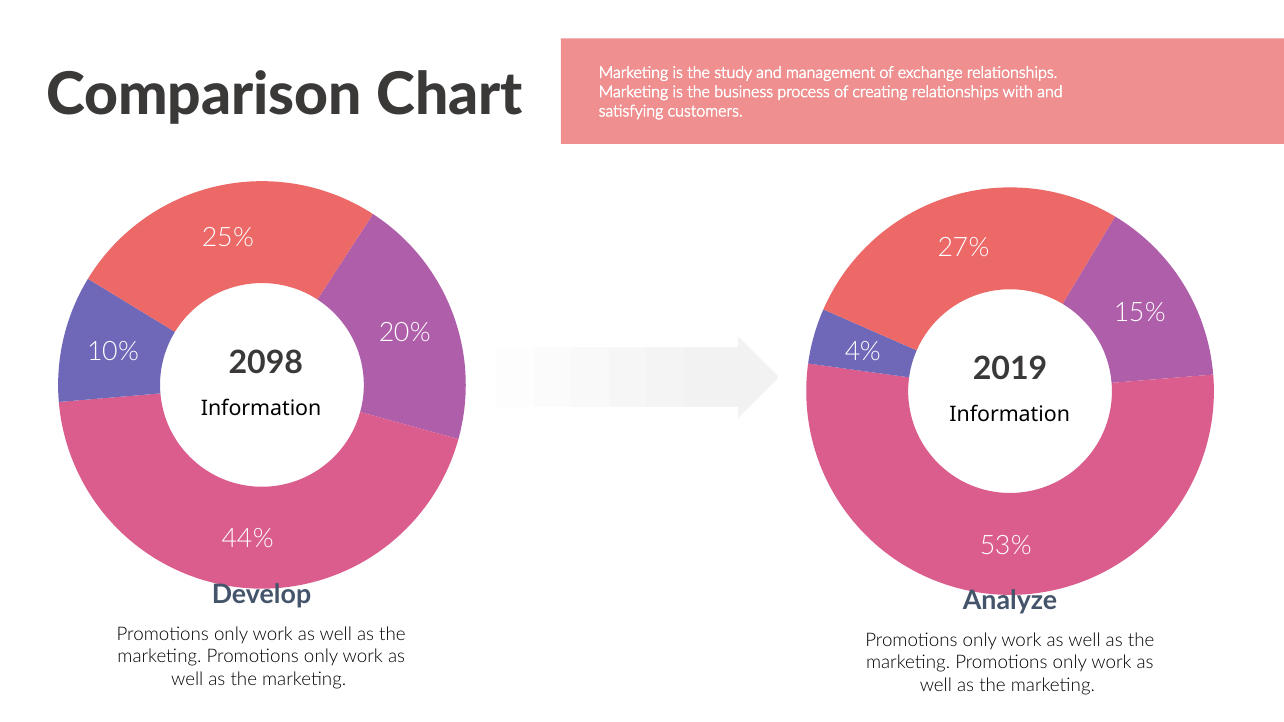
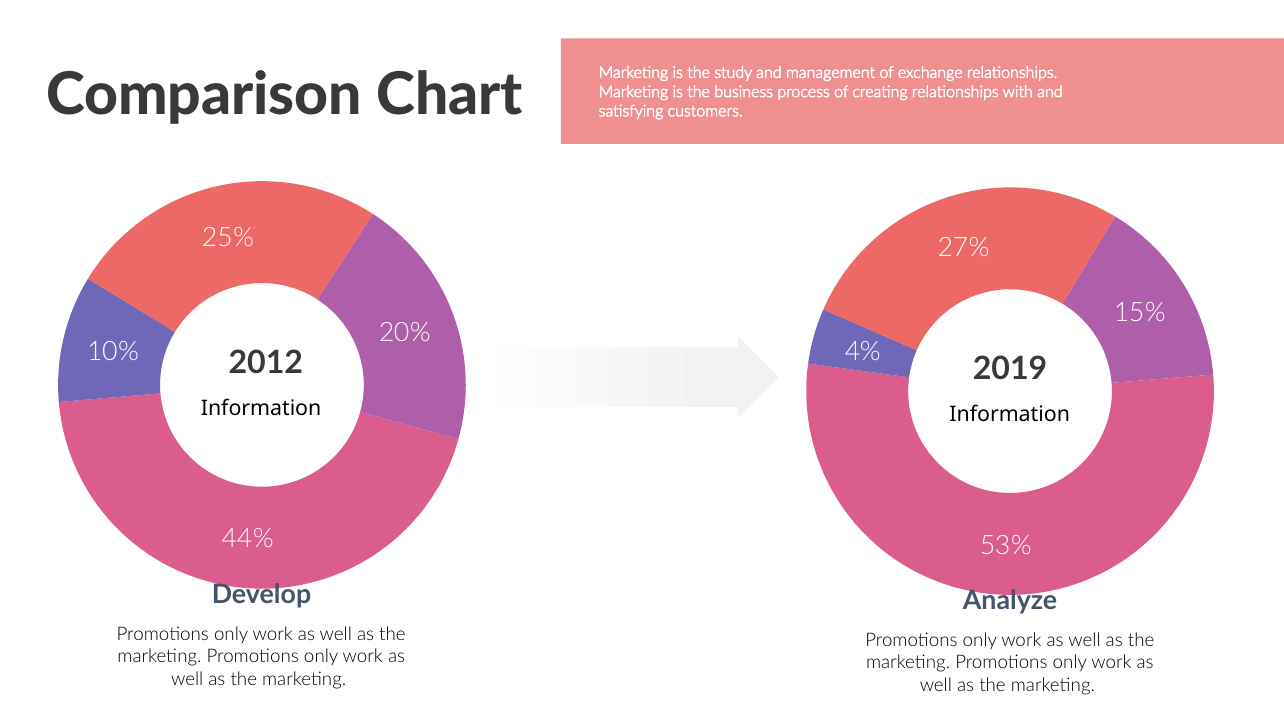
2098: 2098 -> 2012 (266, 363)
